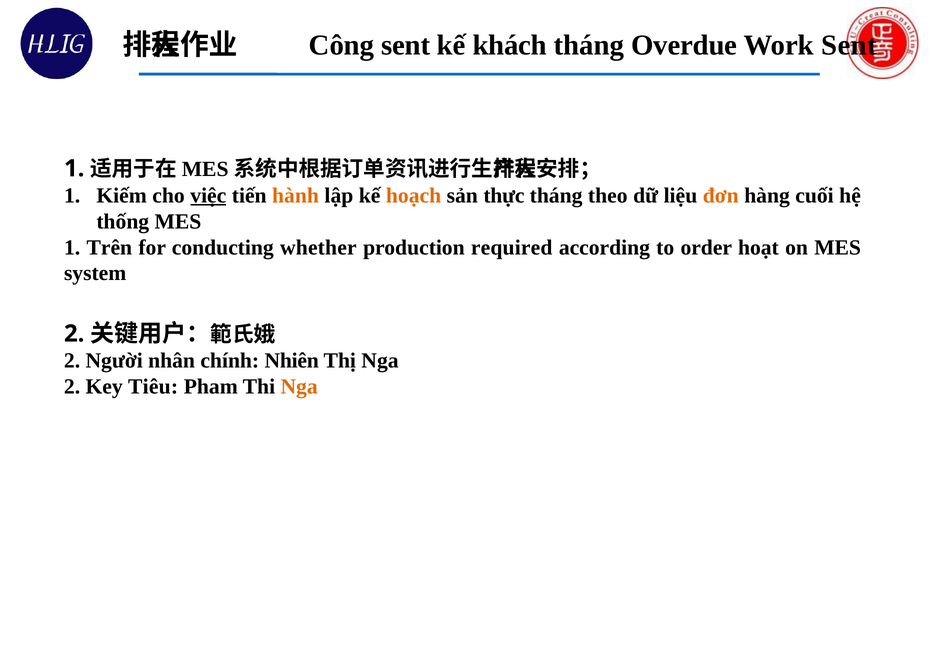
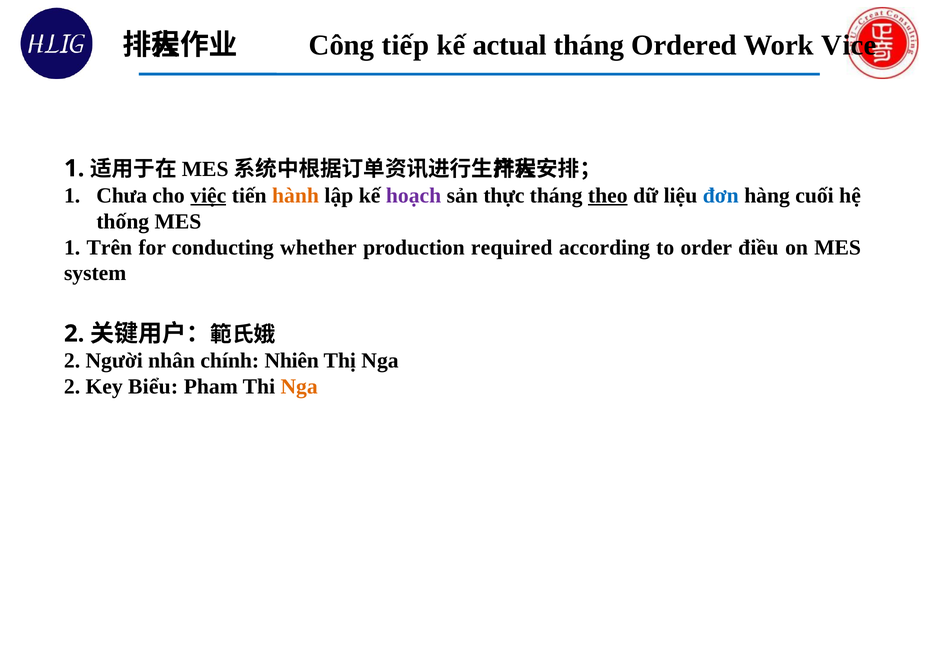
Công sent: sent -> tiếp (405, 45)
khách: khách -> actual (510, 45)
Overdue: Overdue -> Ordered (684, 45)
Work Sent: Sent -> Vice (849, 45)
Kiếm: Kiếm -> Chưa (122, 196)
hoạch colour: orange -> purple (414, 196)
theo underline: none -> present (608, 196)
đơn colour: orange -> blue (721, 196)
hoạt: hoạt -> điều (758, 248)
Tiêu: Tiêu -> Biểu (153, 387)
